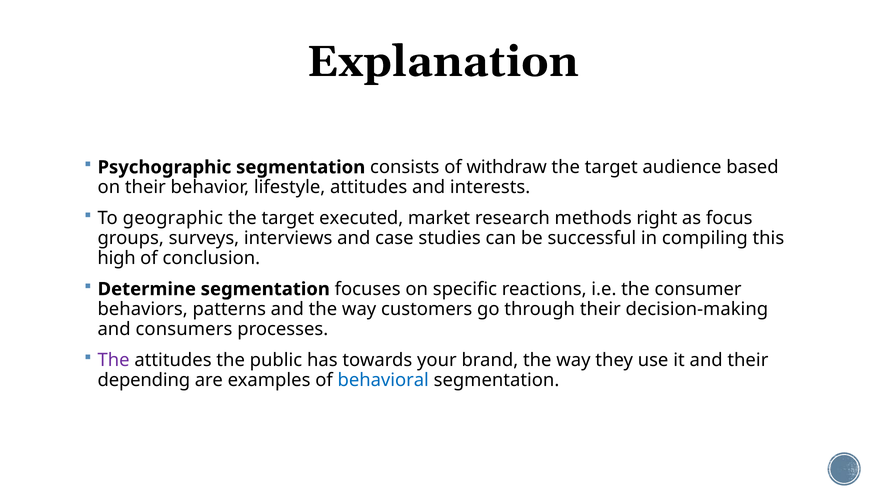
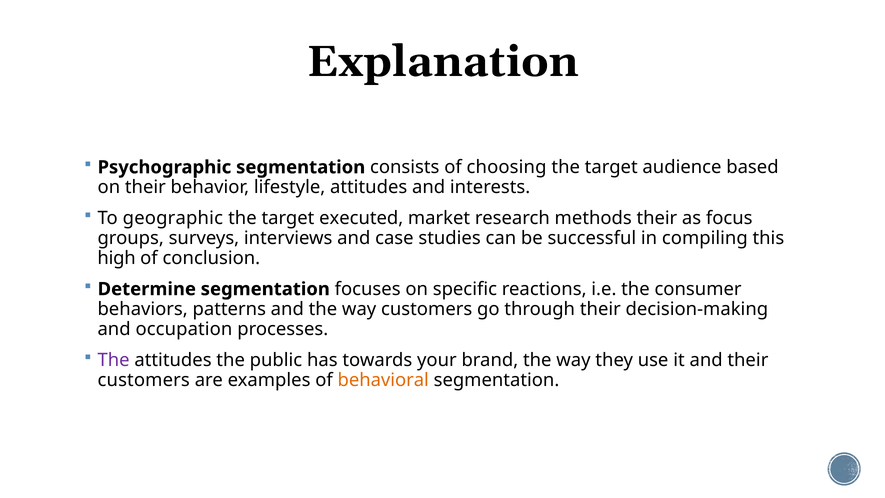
withdraw: withdraw -> choosing (507, 167)
methods right: right -> their (657, 218)
consumers: consumers -> occupation (184, 329)
depending: depending -> customers (144, 380)
behavioral colour: blue -> orange (383, 380)
